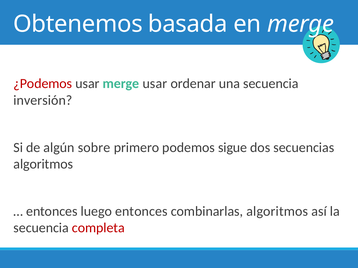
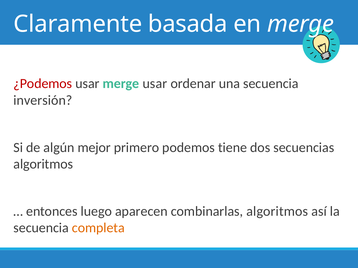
Obtenemos: Obtenemos -> Claramente (78, 24)
sobre: sobre -> mejor (94, 148)
sigue: sigue -> tiene (233, 148)
luego entonces: entonces -> aparecen (141, 212)
completa colour: red -> orange (98, 228)
